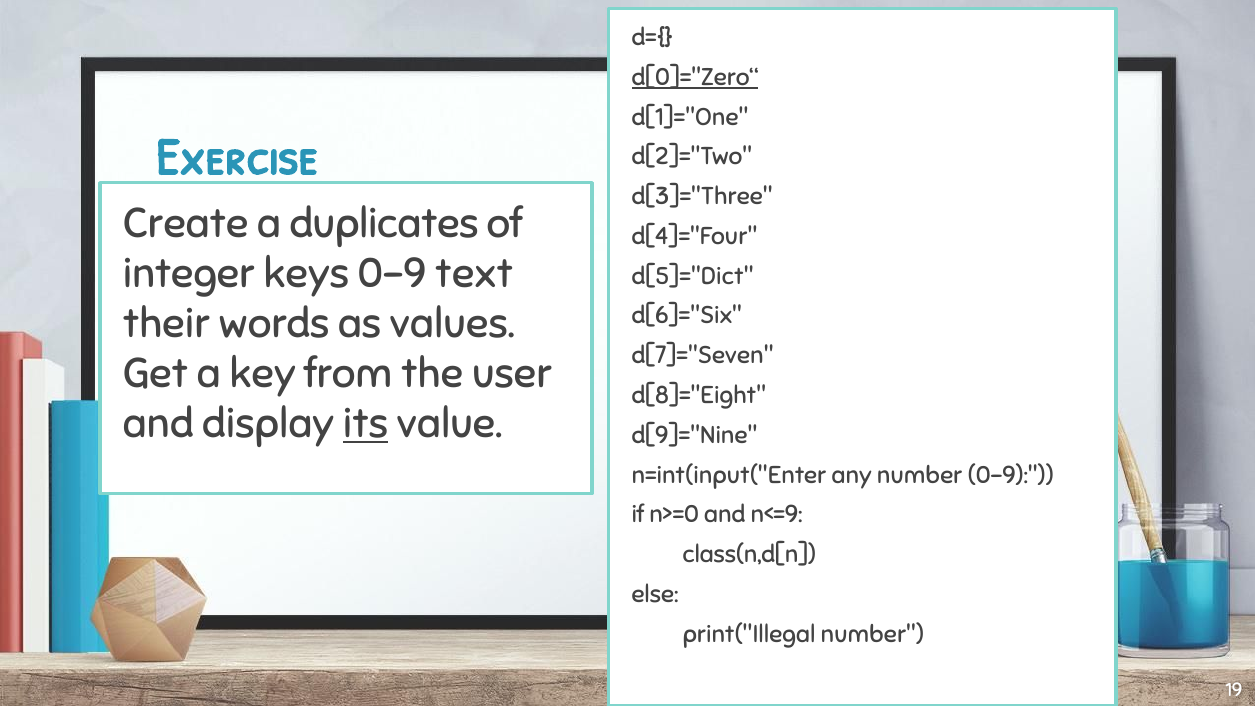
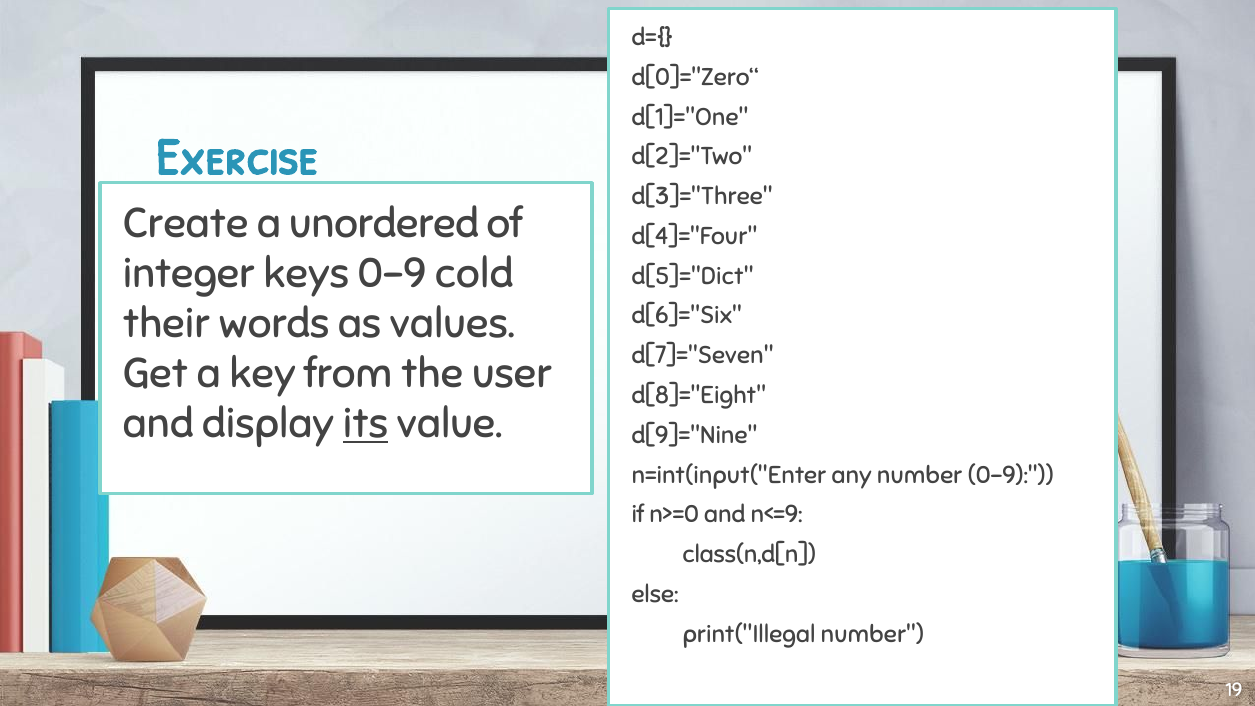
d[0]="Zero“ underline: present -> none (695, 77)
duplicates: duplicates -> unordered (384, 223)
text: text -> cold (474, 274)
